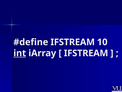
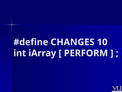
IFSTREAM: IFSTREAM -> CHANGES (73, 42)
int underline: present -> none (20, 53)
IFSTREAM: IFSTREAM -> PERFORM (86, 53)
